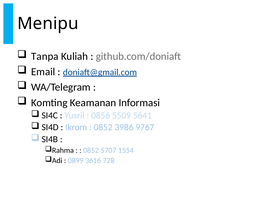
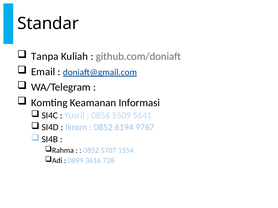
Menipu: Menipu -> Standar (48, 24)
3986: 3986 -> 6194 (124, 128)
